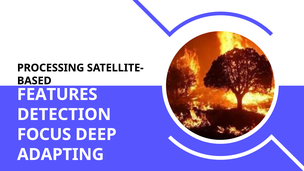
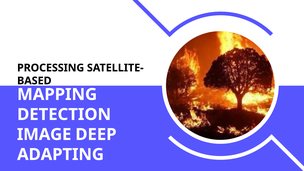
FEATURES: FEATURES -> MAPPING (57, 94)
FOCUS: FOCUS -> IMAGE (44, 134)
